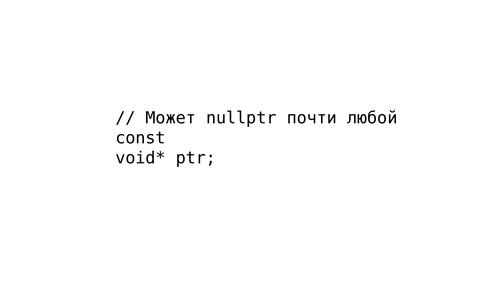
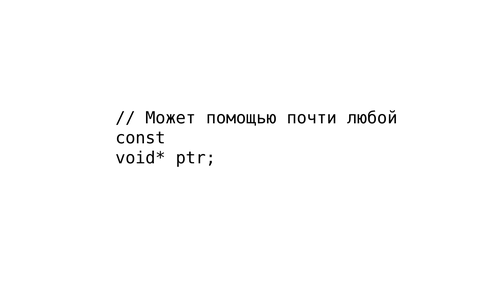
nullptr: nullptr -> помощью (241, 118)
